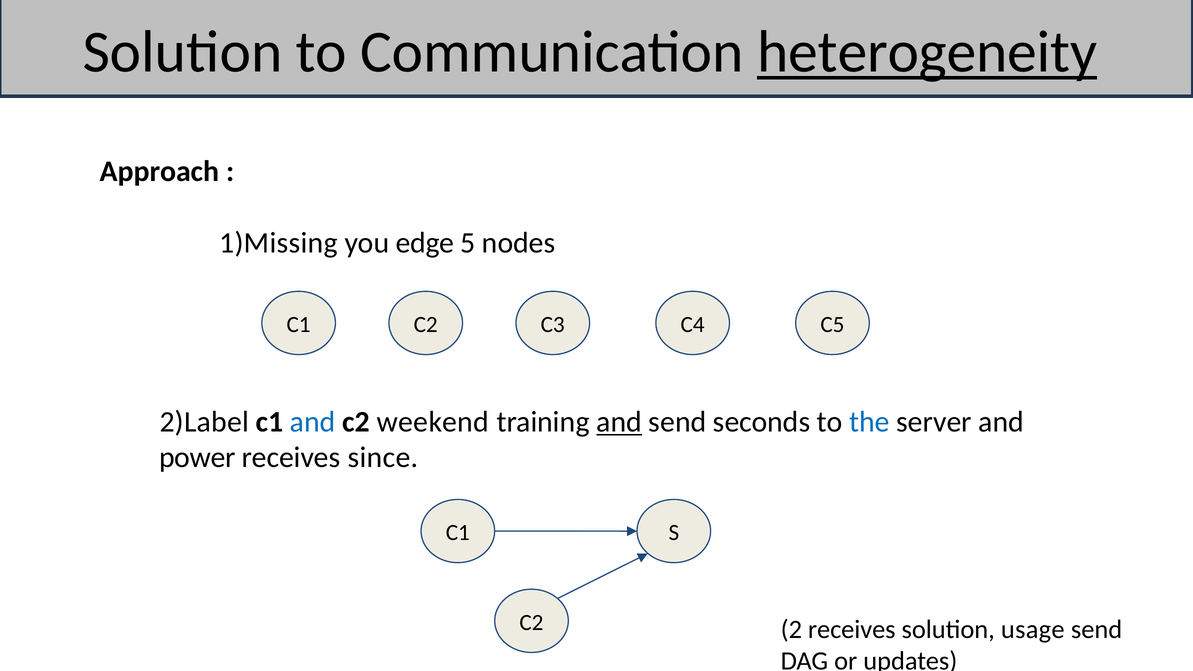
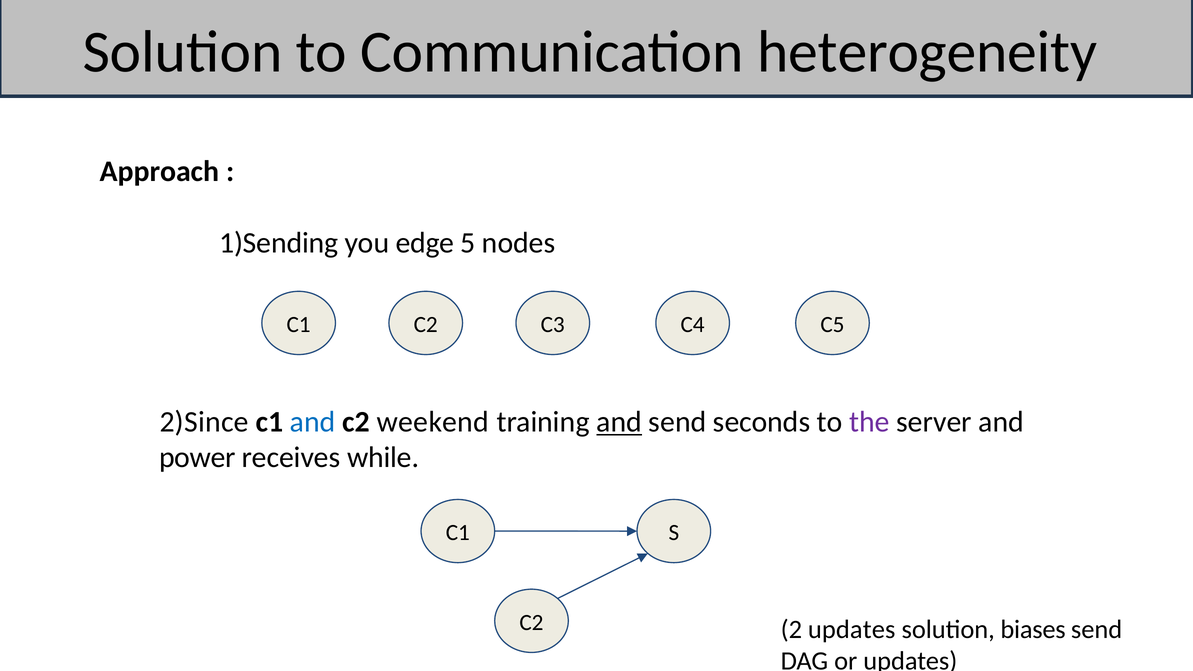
heterogeneity underline: present -> none (927, 52)
1)Missing: 1)Missing -> 1)Sending (279, 243)
2)Label: 2)Label -> 2)Since (204, 422)
the colour: blue -> purple (869, 422)
since: since -> while (383, 458)
2 receives: receives -> updates (852, 629)
usage: usage -> biases (1033, 629)
